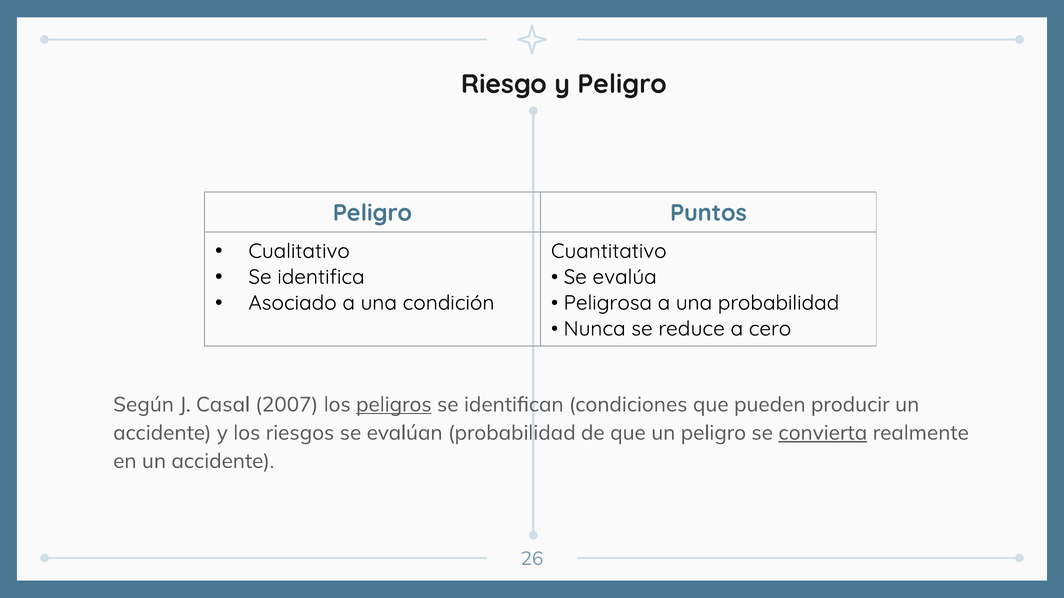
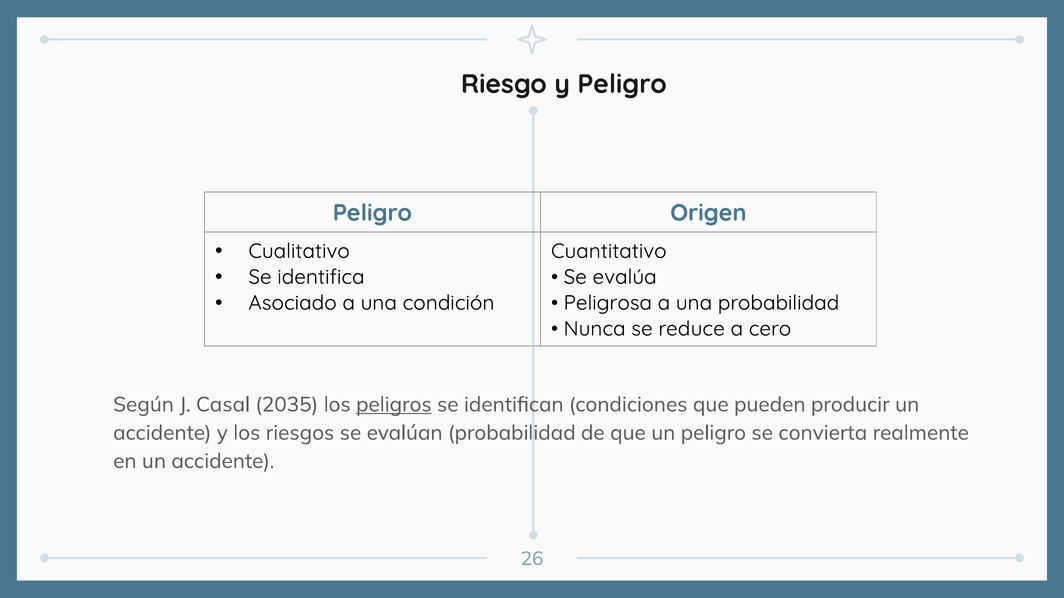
Puntos: Puntos -> Origen (708, 213)
2007: 2007 -> 2035 (287, 405)
convierta underline: present -> none (823, 433)
